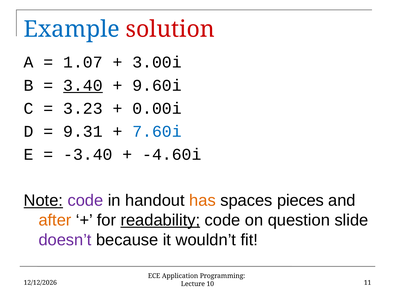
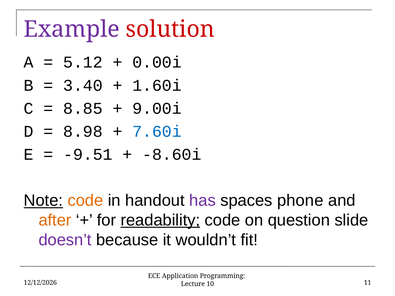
Example colour: blue -> purple (72, 29)
1.07: 1.07 -> 5.12 (83, 62)
3.00i: 3.00i -> 0.00i (157, 62)
3.40 underline: present -> none (83, 85)
9.60i: 9.60i -> 1.60i (157, 85)
3.23: 3.23 -> 8.85 (83, 108)
0.00i: 0.00i -> 9.00i (157, 108)
9.31: 9.31 -> 8.98 (83, 132)
-3.40: -3.40 -> -9.51 (88, 155)
-4.60i: -4.60i -> -8.60i (172, 155)
code colour: purple -> orange (85, 201)
has colour: orange -> purple (202, 201)
pieces: pieces -> phone (300, 201)
